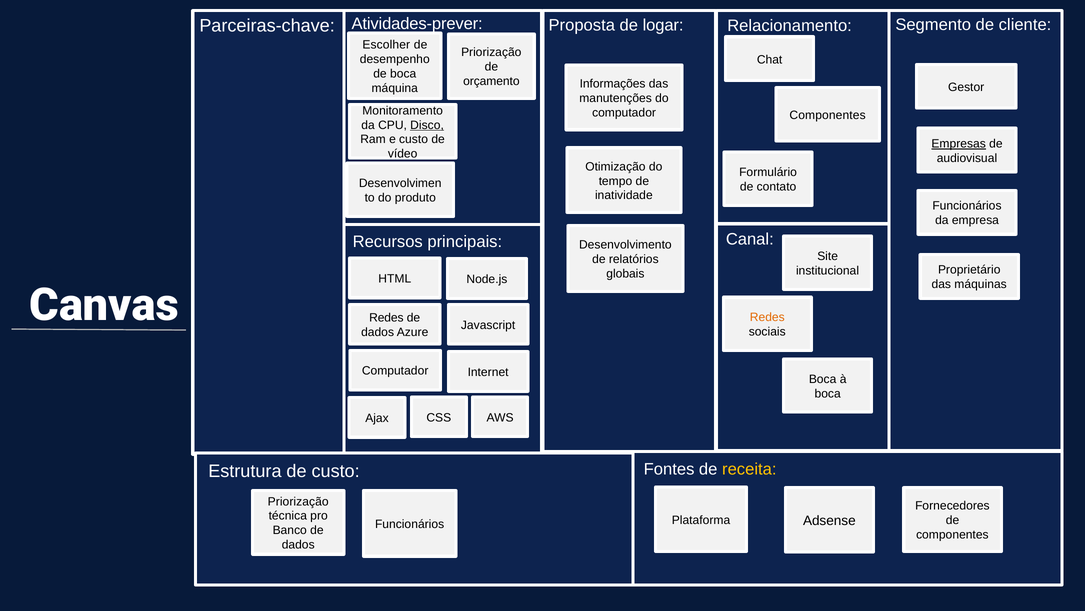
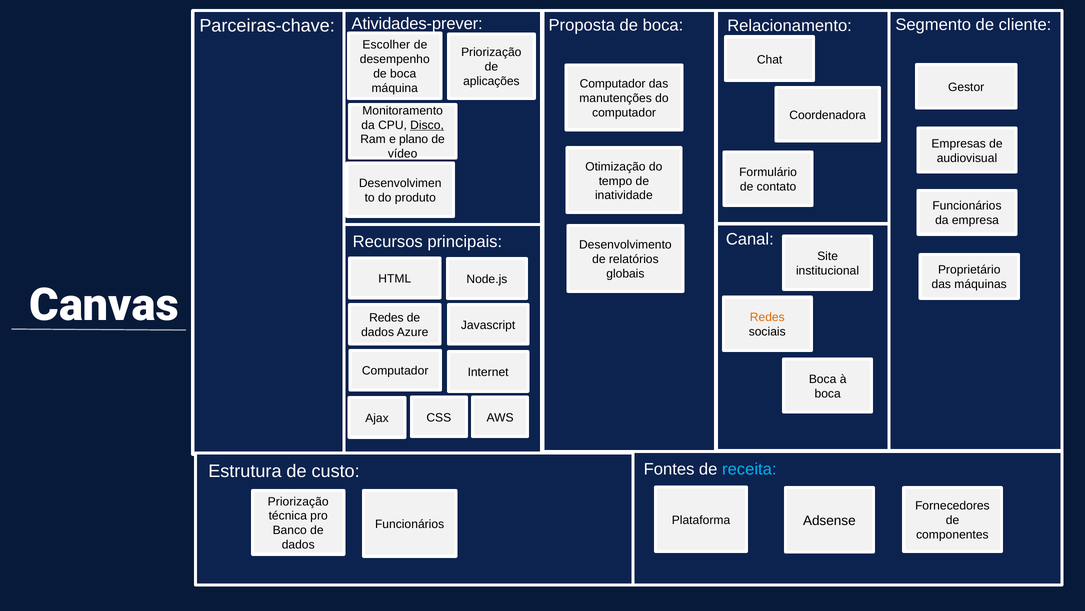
Proposta de logar: logar -> boca (663, 25)
orçamento: orçamento -> aplicações (491, 81)
Informações: Informações -> Computador (613, 84)
Componentes: Componentes -> Coordenadora (828, 115)
e custo: custo -> plano (414, 139)
Empresas underline: present -> none (959, 144)
receita colour: yellow -> light blue (749, 469)
